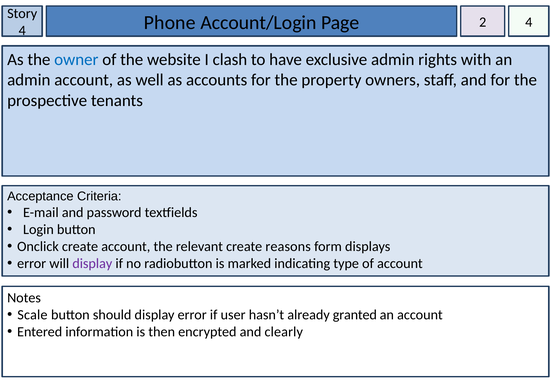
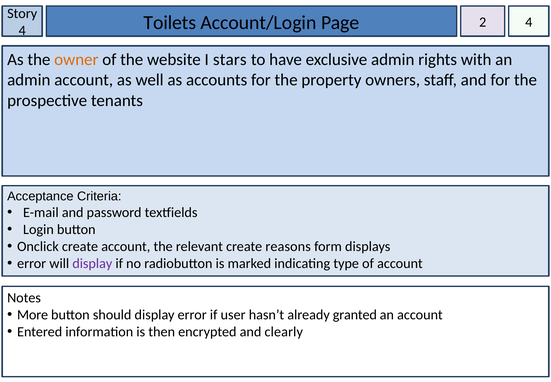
Phone: Phone -> Toilets (170, 22)
owner colour: blue -> orange (76, 60)
clash: clash -> stars (230, 60)
Scale: Scale -> More (33, 314)
